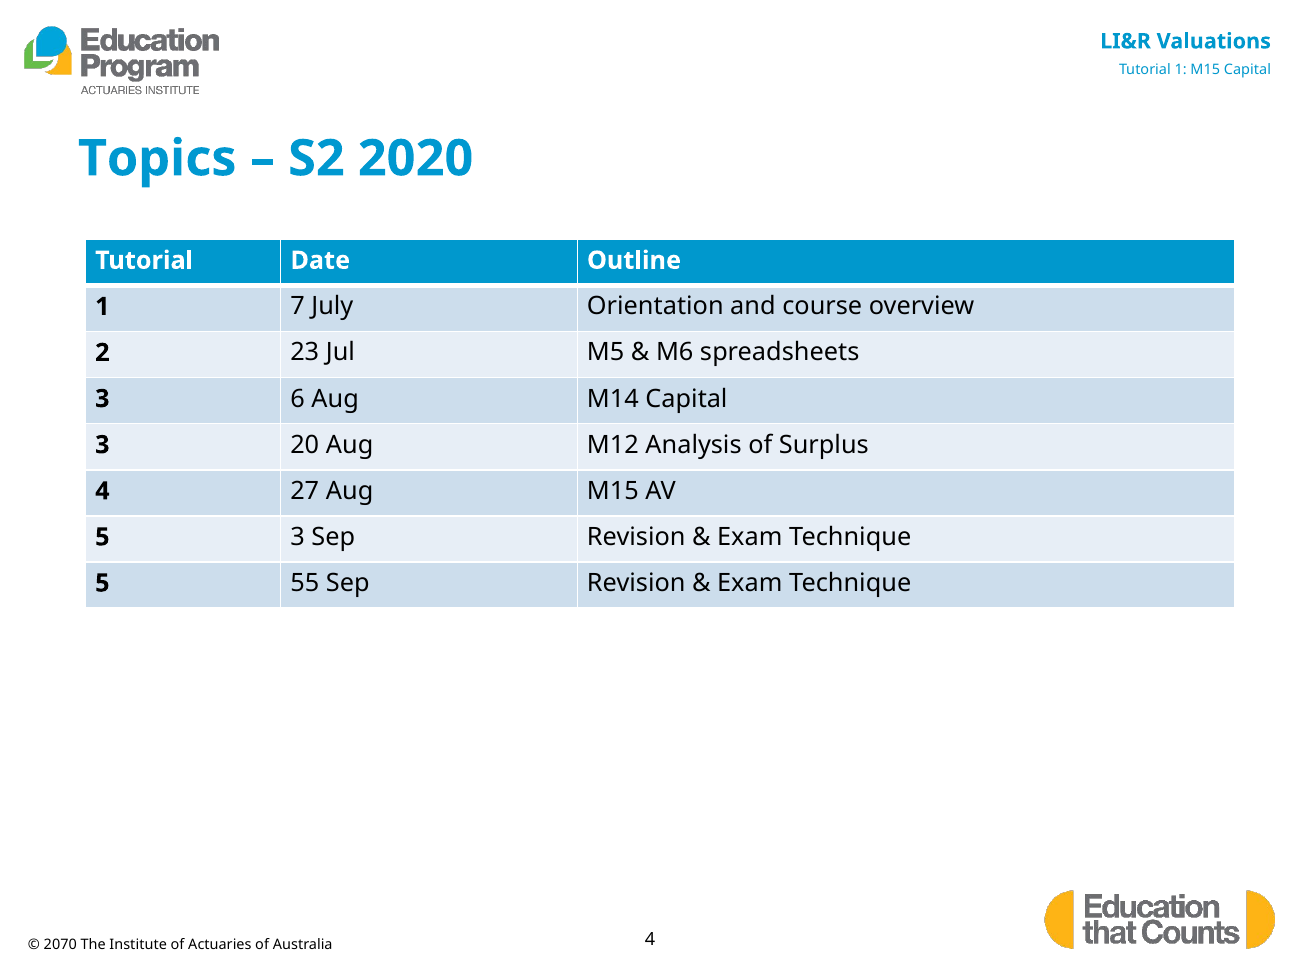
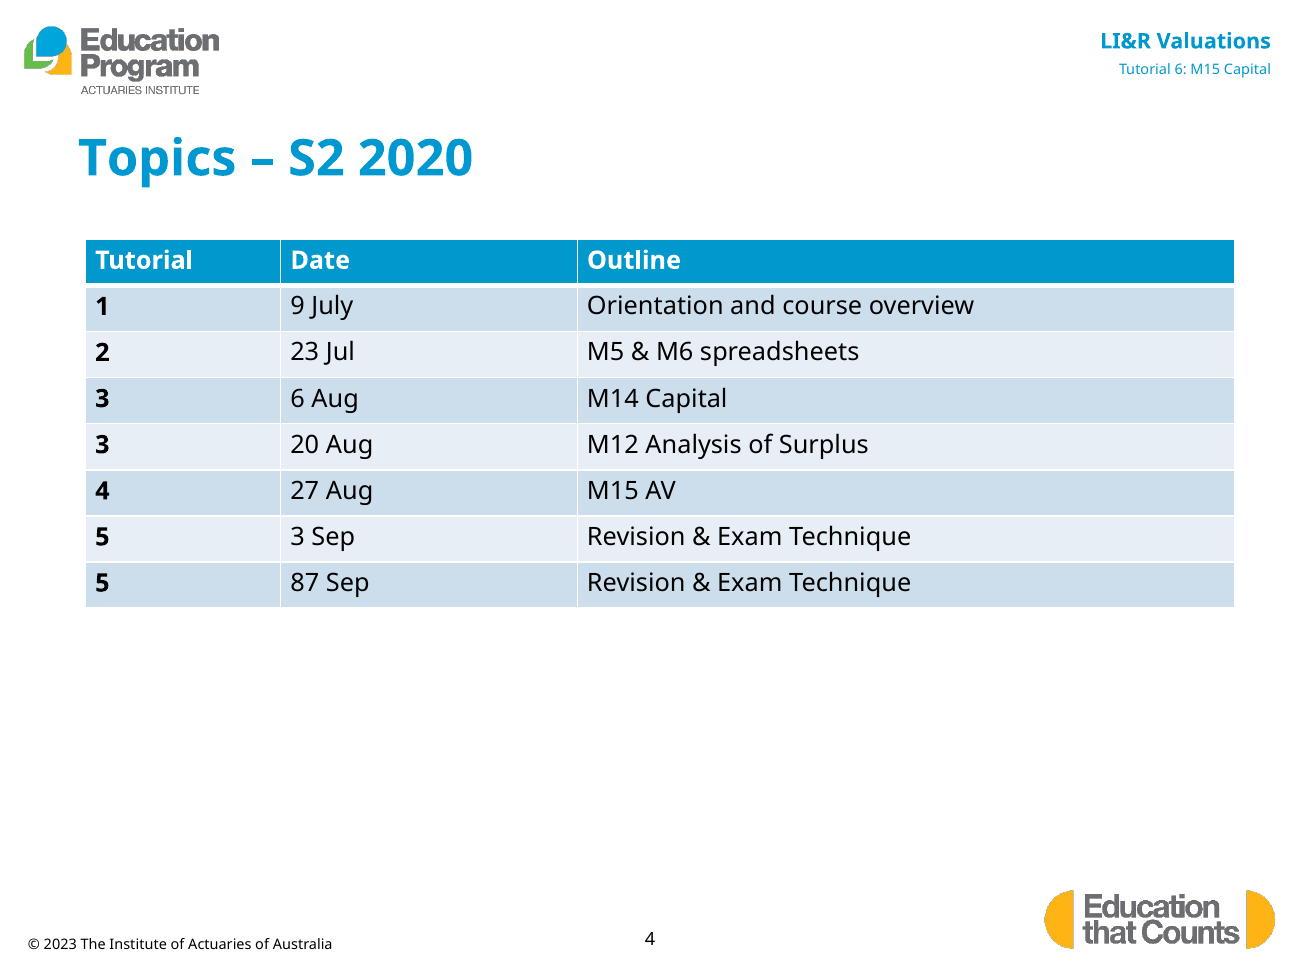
Tutorial 1: 1 -> 6 (1181, 69)
7: 7 -> 9 (298, 307)
55: 55 -> 87 (305, 583)
2070: 2070 -> 2023 (60, 944)
